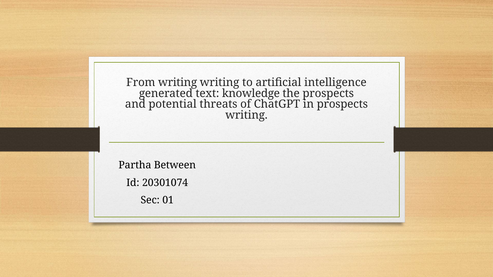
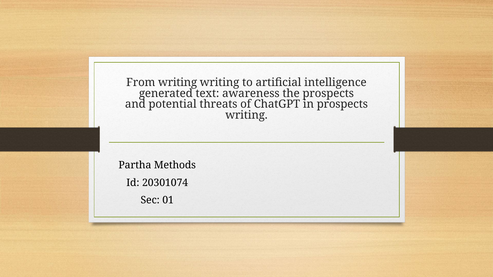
knowledge: knowledge -> awareness (251, 93)
Between: Between -> Methods (175, 165)
